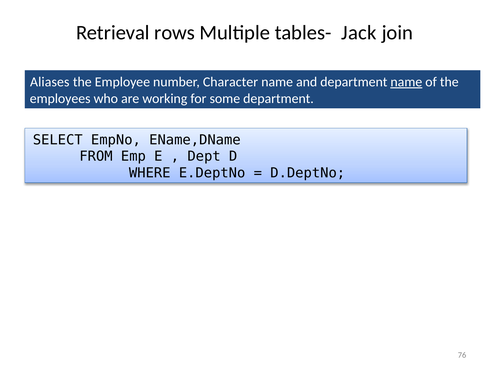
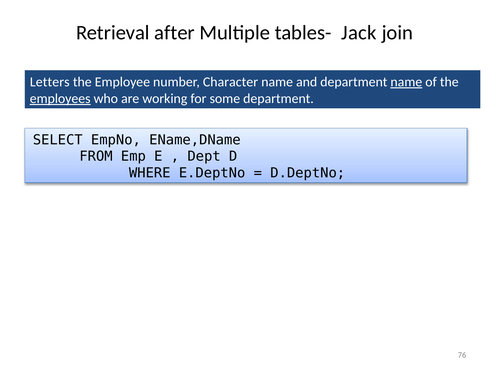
rows: rows -> after (175, 33)
Aliases: Aliases -> Letters (50, 82)
employees underline: none -> present (60, 99)
